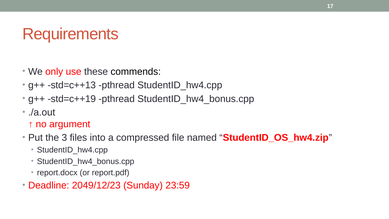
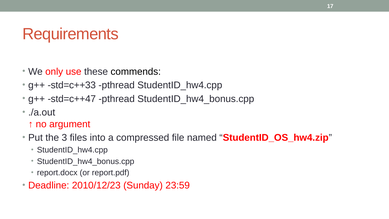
std=c++13: std=c++13 -> std=c++33 (72, 85)
std=c++19: std=c++19 -> std=c++47 (72, 99)
2049/12/23: 2049/12/23 -> 2010/12/23 (96, 185)
